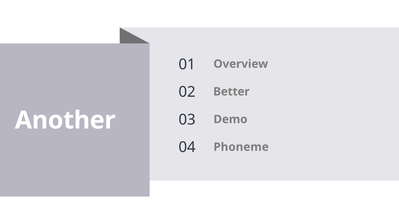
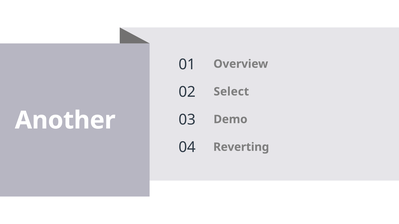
Better: Better -> Select (231, 92)
Phoneme: Phoneme -> Reverting (241, 147)
